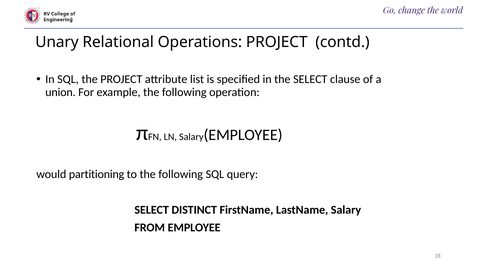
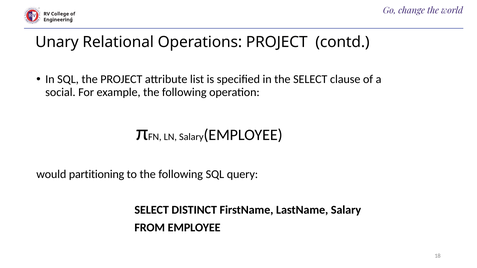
union: union -> social (60, 92)
